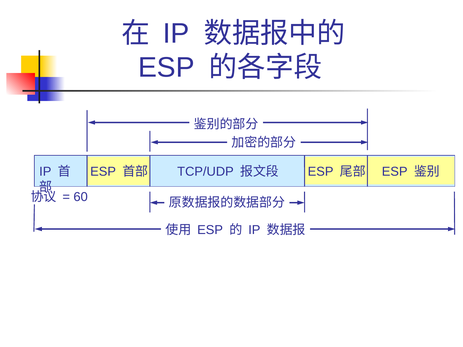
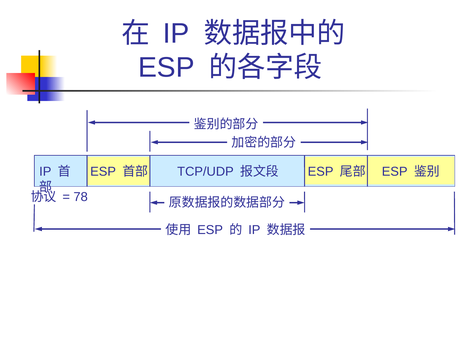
60: 60 -> 78 (81, 197)
